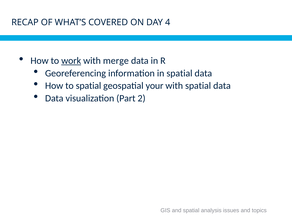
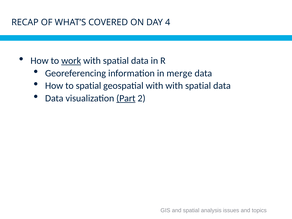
merge: merge -> spatial (116, 61)
in spatial: spatial -> merge (179, 73)
geospatial your: your -> with (154, 86)
Part underline: none -> present (126, 98)
